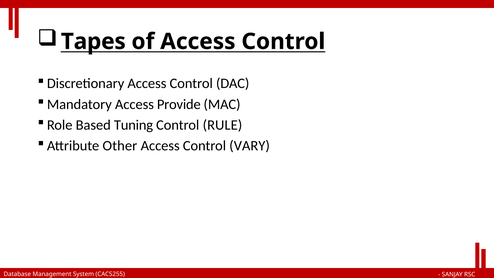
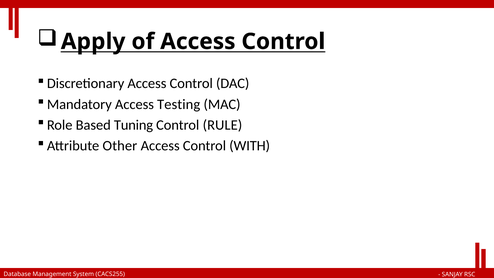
Tapes: Tapes -> Apply (93, 41)
Provide: Provide -> Testing (179, 104)
VARY: VARY -> WITH (250, 146)
